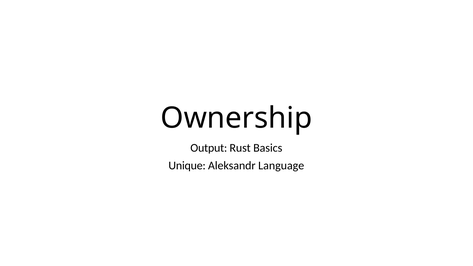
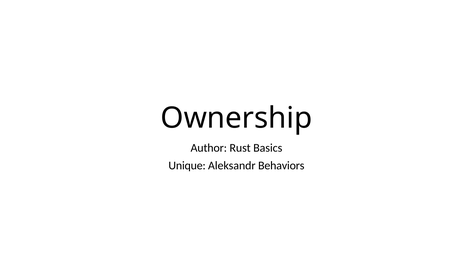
Output: Output -> Author (209, 148)
Language: Language -> Behaviors (281, 166)
